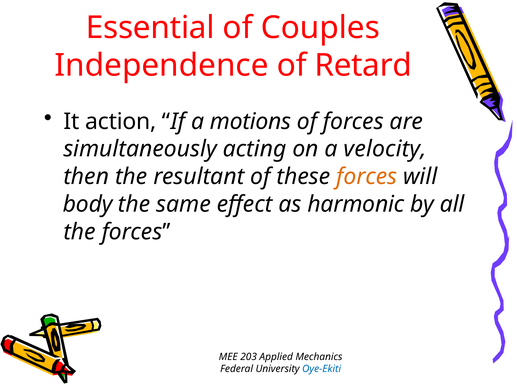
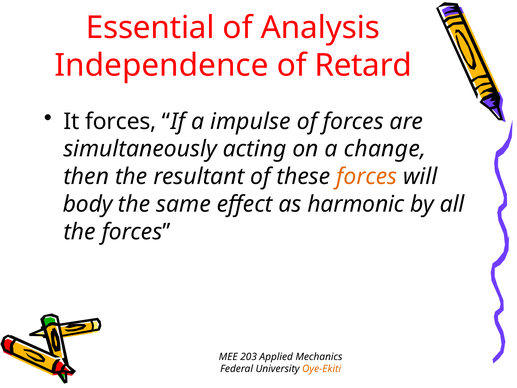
Couples: Couples -> Analysis (320, 28)
It action: action -> forces (121, 121)
motions: motions -> impulse (250, 121)
velocity: velocity -> change (385, 149)
Oye-Ekiti colour: blue -> orange (322, 369)
